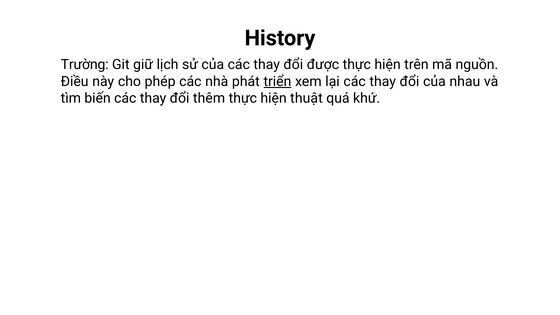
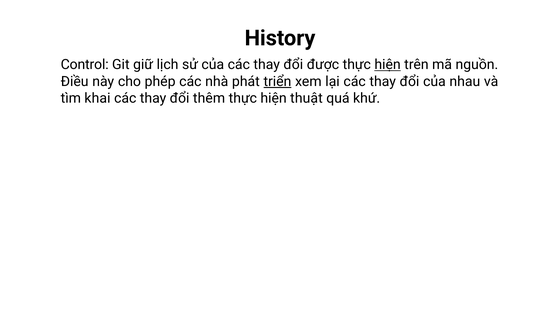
Trường: Trường -> Control (85, 65)
hiện underline: none -> present (388, 65)
biến: biến -> khai (97, 98)
